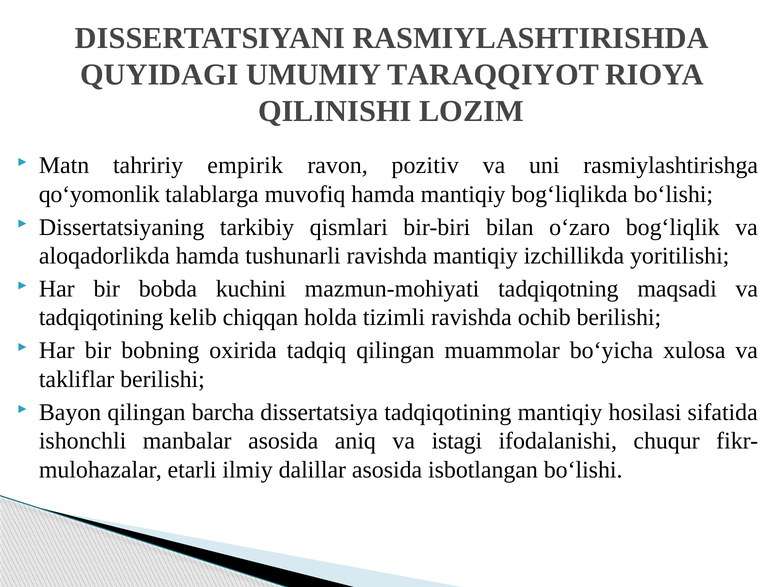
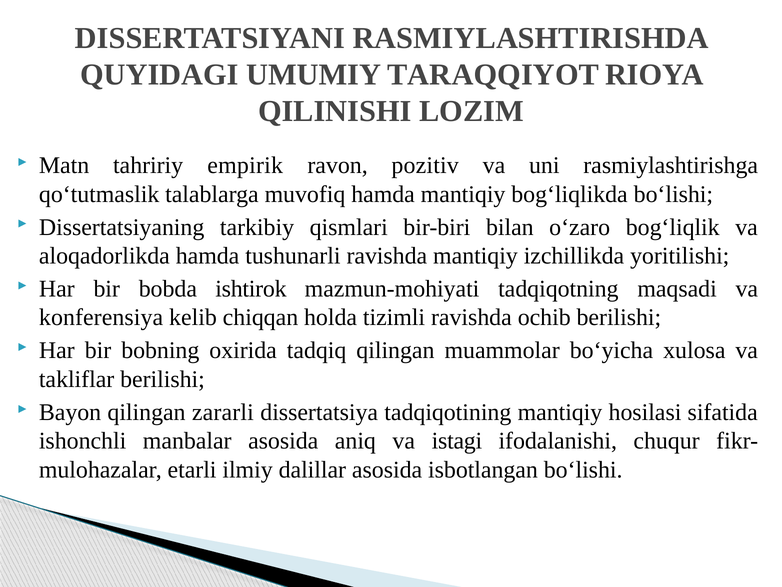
qo‘yomonlik: qo‘yomonlik -> qo‘tutmaslik (99, 194)
kuchini: kuchini -> ishtirok (251, 289)
tadqiqotining: tadqiqotining -> konferensiya (101, 317)
barcha: barcha -> zararli (223, 412)
